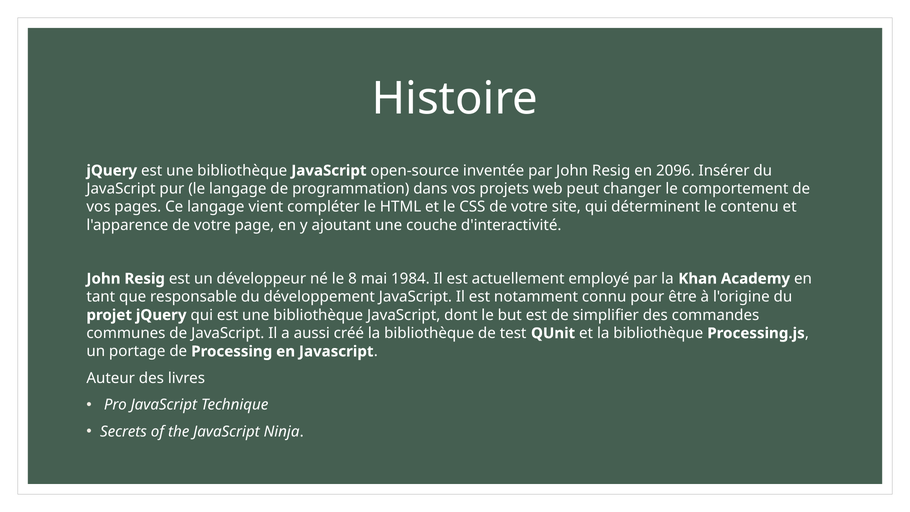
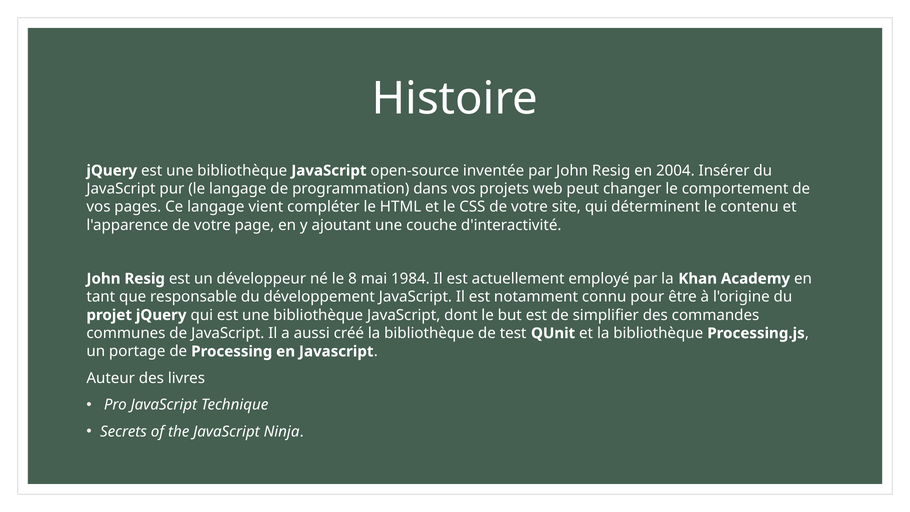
2096: 2096 -> 2004 (675, 171)
